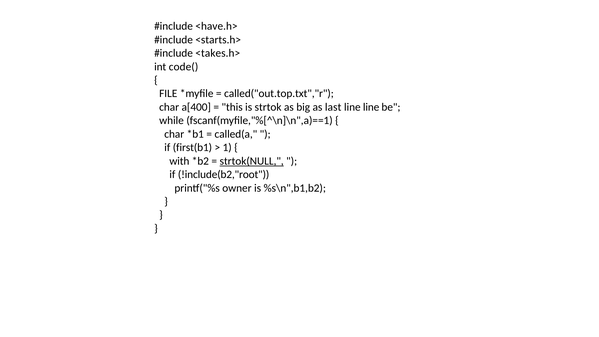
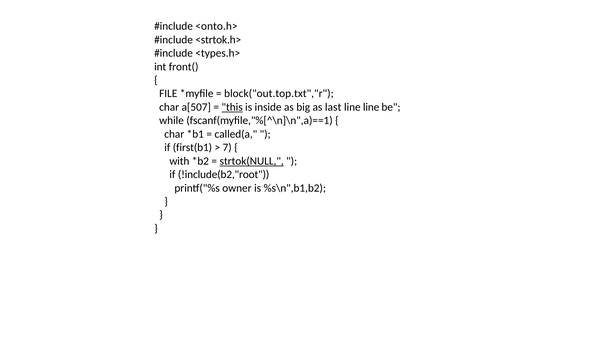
<have.h>: <have.h> -> <onto.h> (216, 26)
<starts.h>: <starts.h> -> <strtok.h> (218, 40)
<takes.h>: <takes.h> -> <types.h> (218, 53)
code(: code( -> front( (184, 67)
called("out.top.txt","r: called("out.top.txt","r -> block("out.top.txt","r (279, 94)
a[400: a[400 -> a[507 (196, 107)
this underline: none -> present (232, 107)
strtok: strtok -> inside (268, 107)
1: 1 -> 7 (227, 148)
